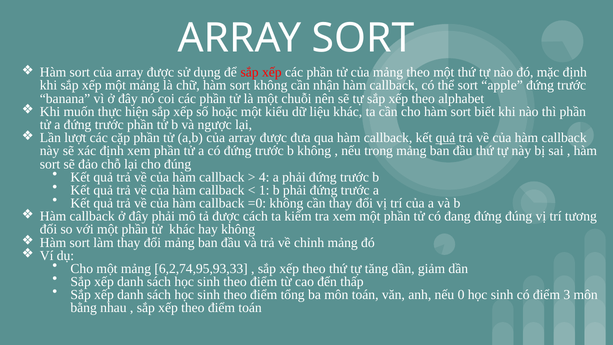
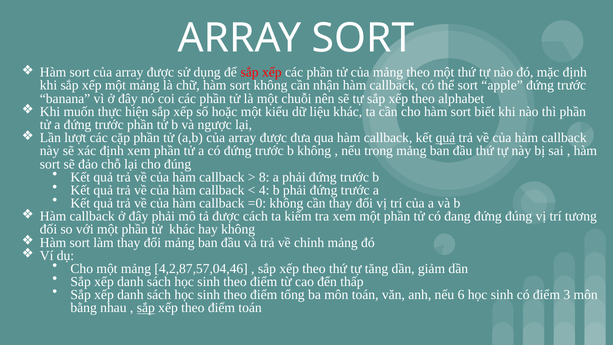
4: 4 -> 8 (264, 177)
1: 1 -> 4 (264, 190)
6,2,74,95,93,33: 6,2,74,95,93,33 -> 4,2,87,57,04,46 (201, 269)
0: 0 -> 6 (461, 295)
sắp underline: none -> present (146, 308)
